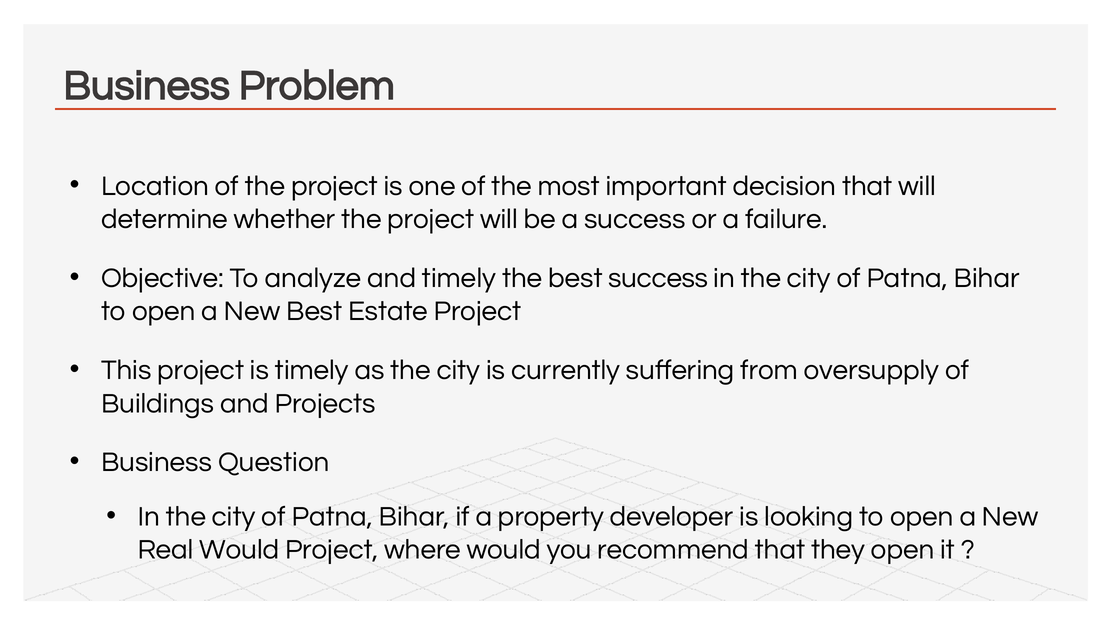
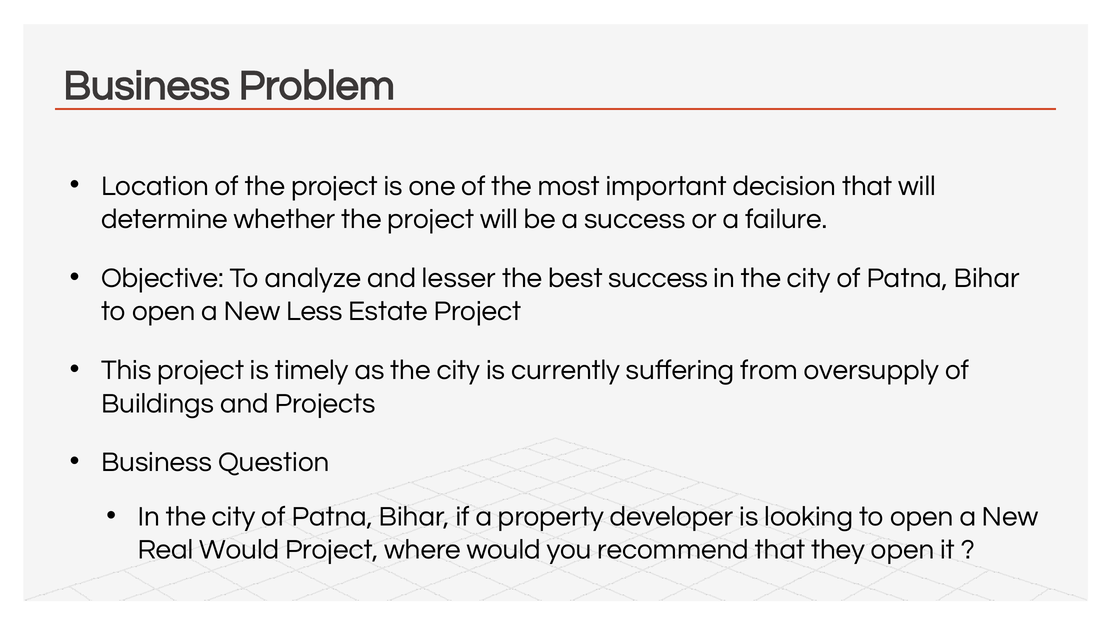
and timely: timely -> lesser (459, 278)
New Best: Best -> Less (314, 311)
